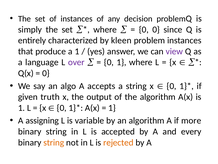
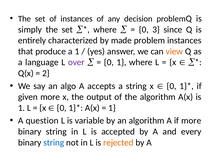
0 0: 0 -> 3 (156, 29)
kleen: kleen -> made (121, 40)
view colour: purple -> orange (174, 51)
0: 0 -> 2 (46, 73)
given truth: truth -> more (50, 97)
assigning: assigning -> question (42, 120)
string colour: orange -> blue (54, 142)
